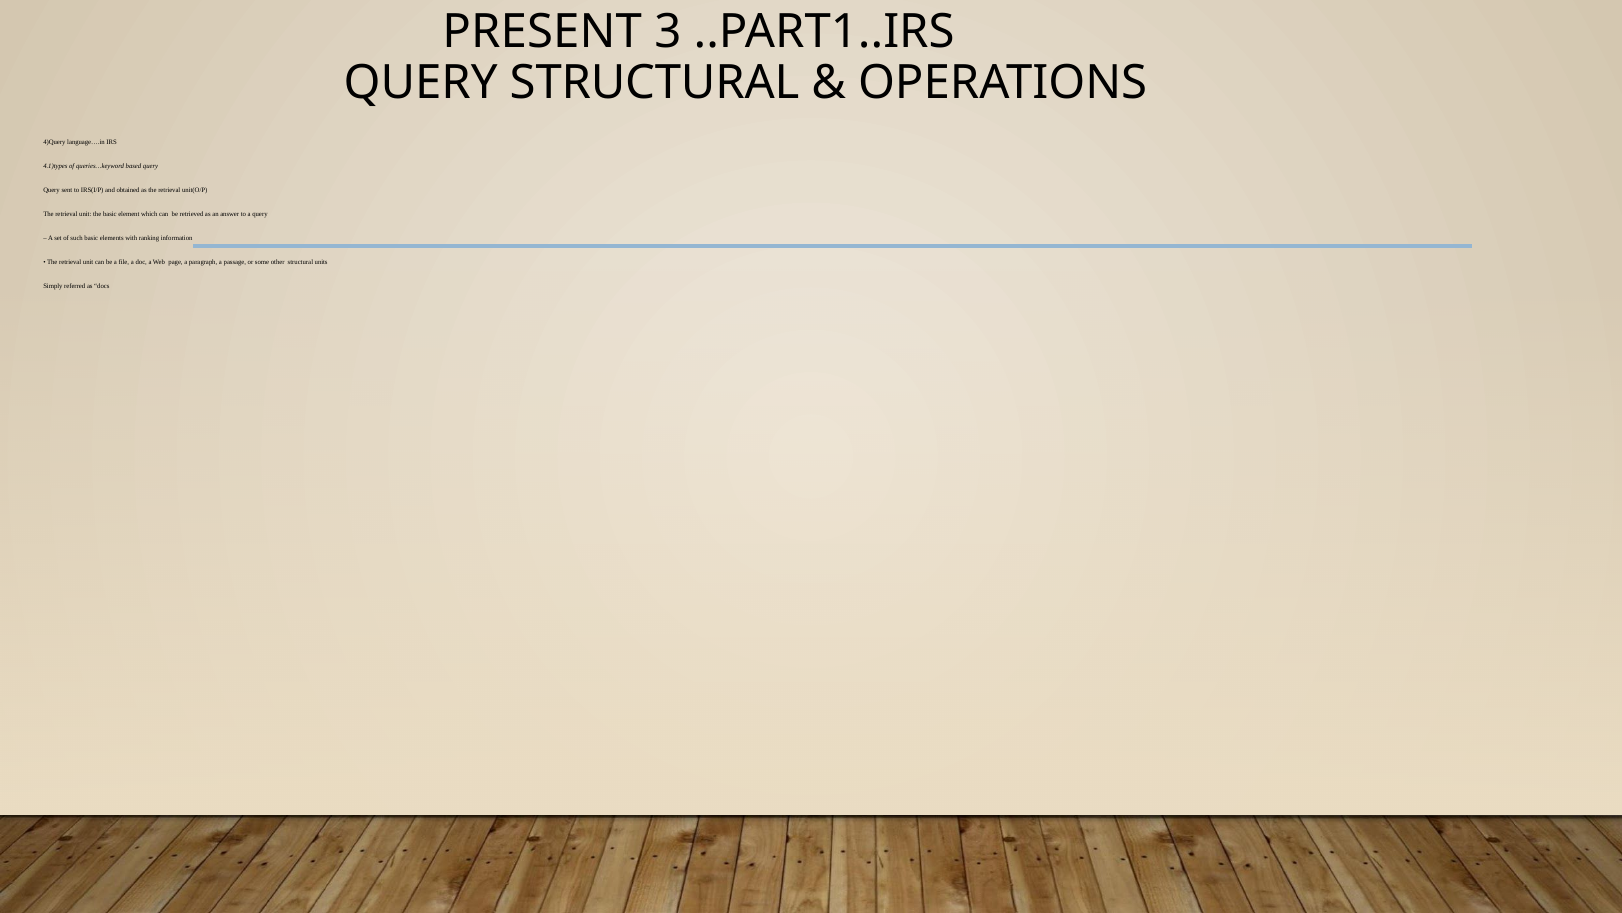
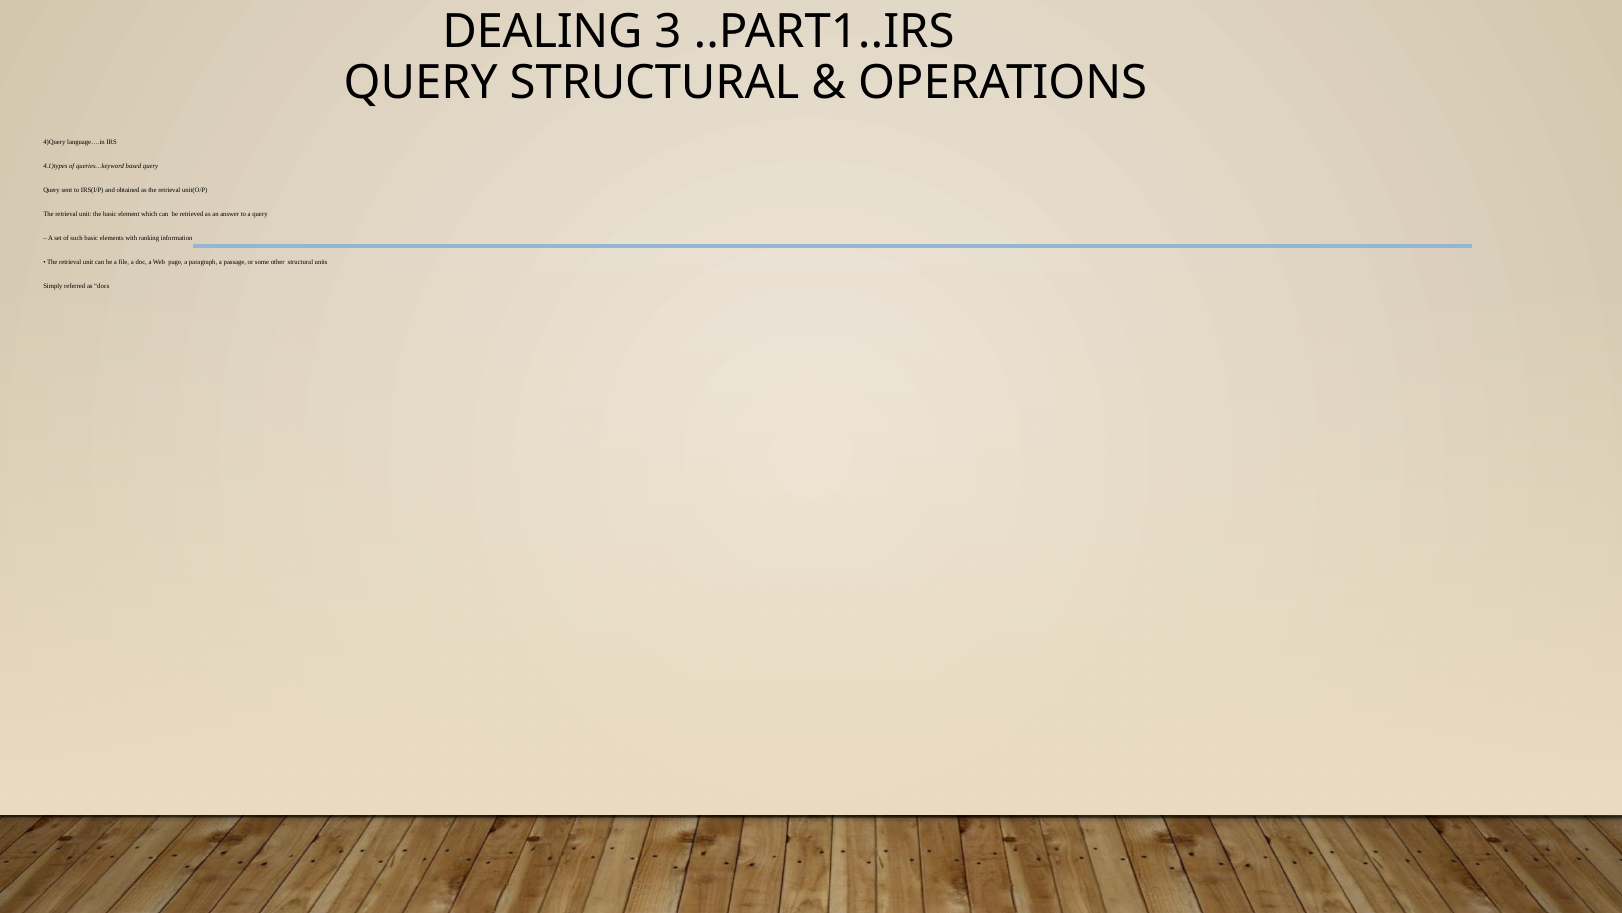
PRESENT: PRESENT -> DEALING (542, 31)
